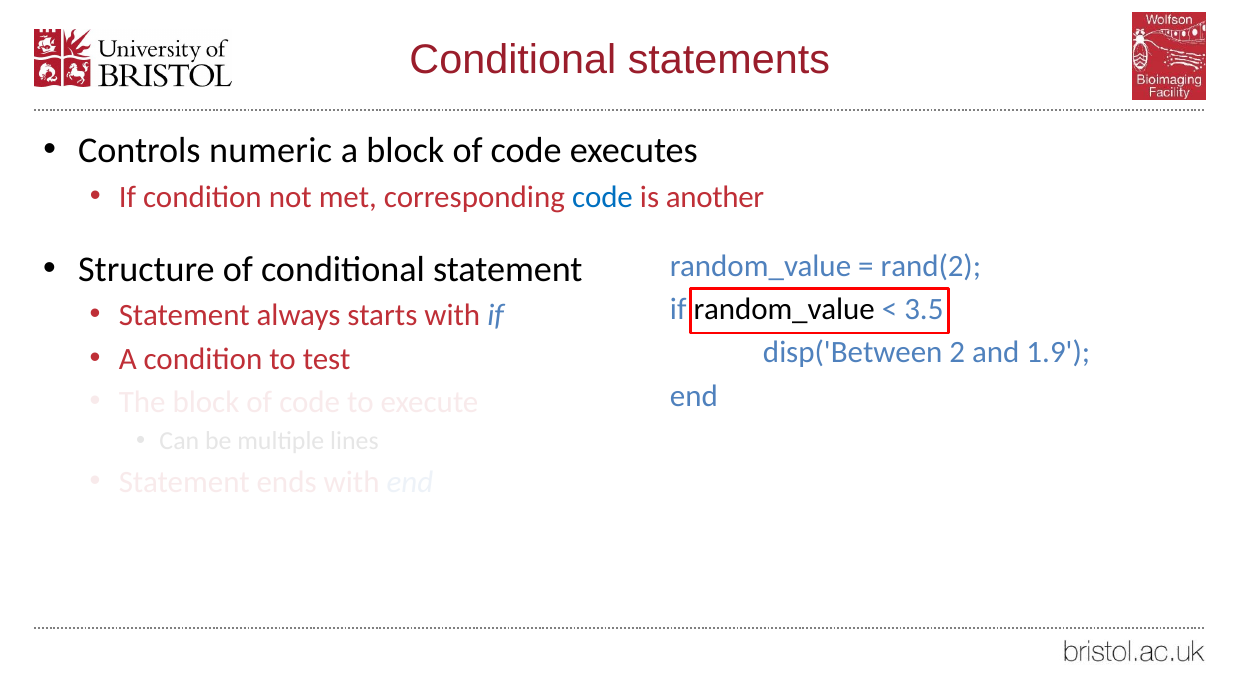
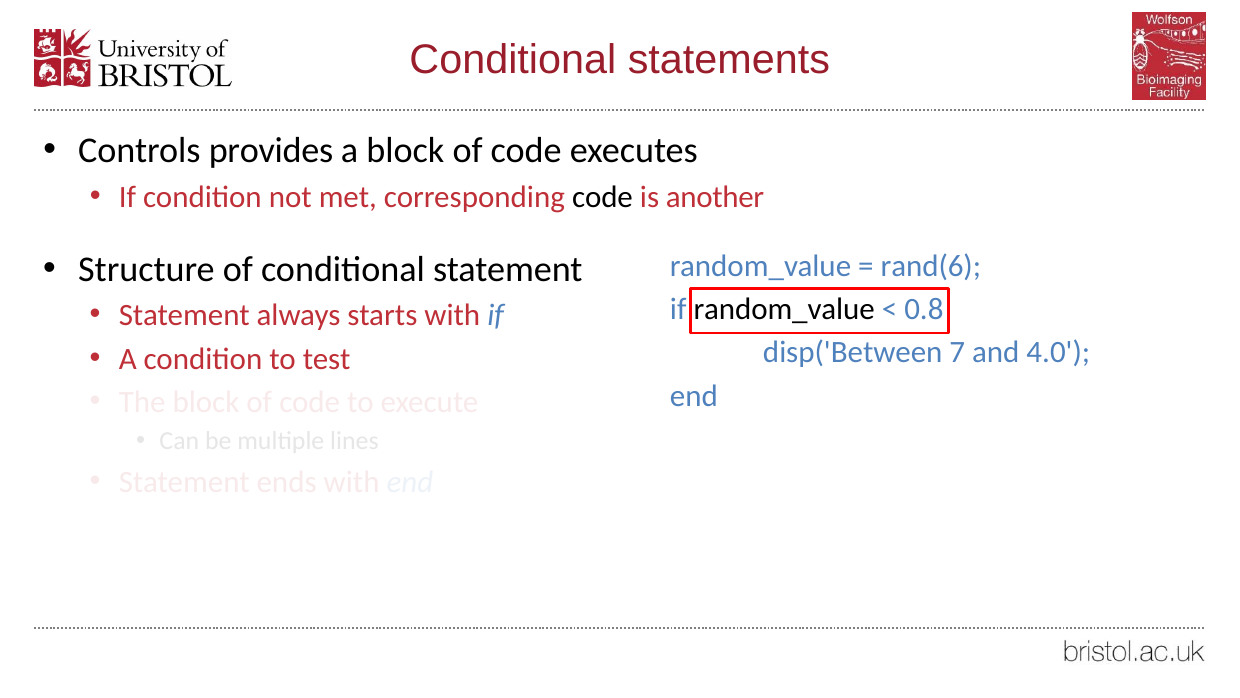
numeric: numeric -> provides (271, 151)
code colour: blue -> black (602, 197)
rand(2: rand(2 -> rand(6 (931, 266)
3.5: 3.5 -> 0.8 (924, 309)
2: 2 -> 7 (957, 352)
1.9: 1.9 -> 4.0 (1058, 352)
